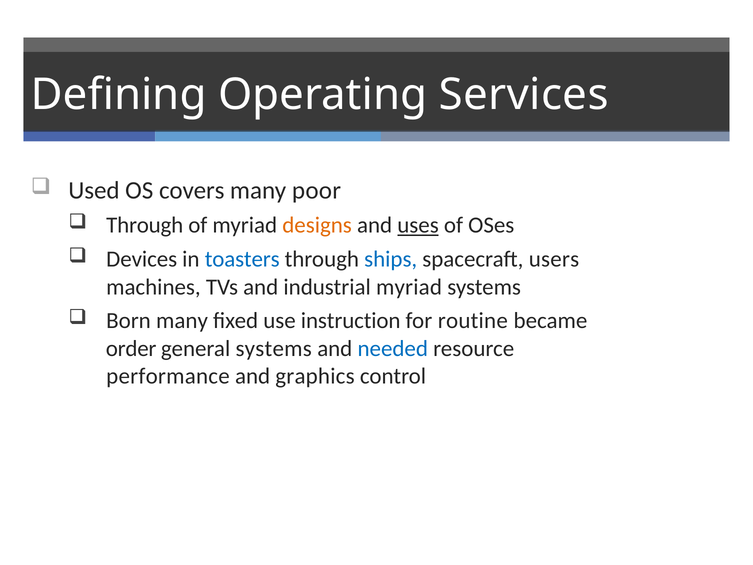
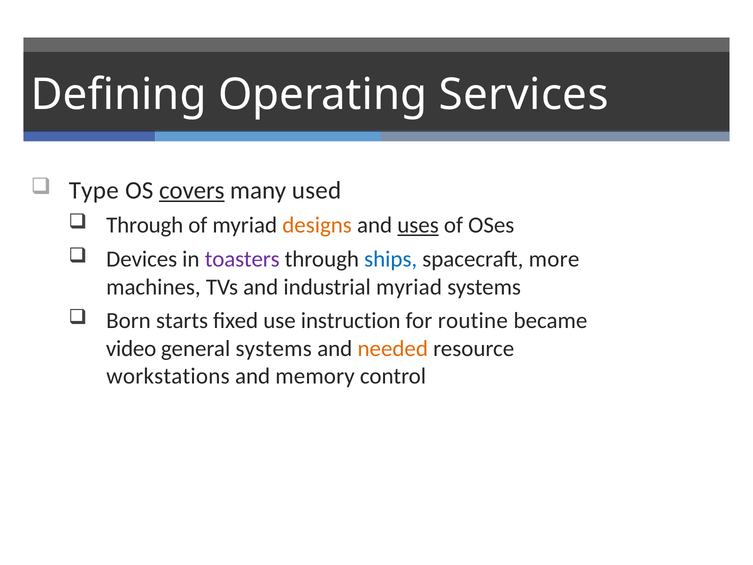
Used: Used -> Type (94, 190)
covers underline: none -> present (192, 190)
poor: poor -> used (317, 190)
toasters colour: blue -> purple (242, 259)
users: users -> more (554, 259)
Born many: many -> starts (182, 321)
order: order -> video (131, 348)
needed colour: blue -> orange (393, 348)
performance: performance -> workstations (168, 376)
graphics: graphics -> memory (315, 376)
